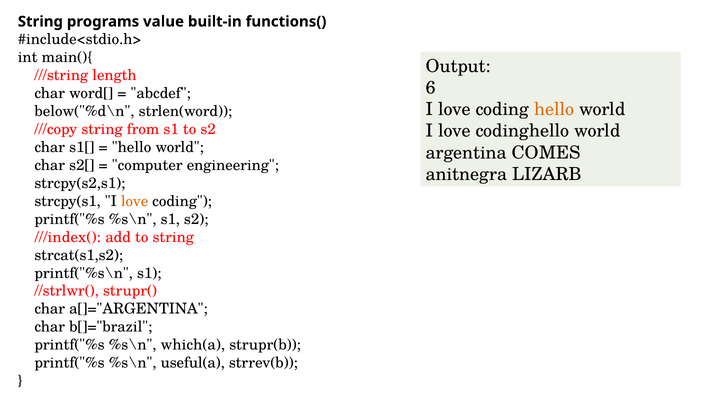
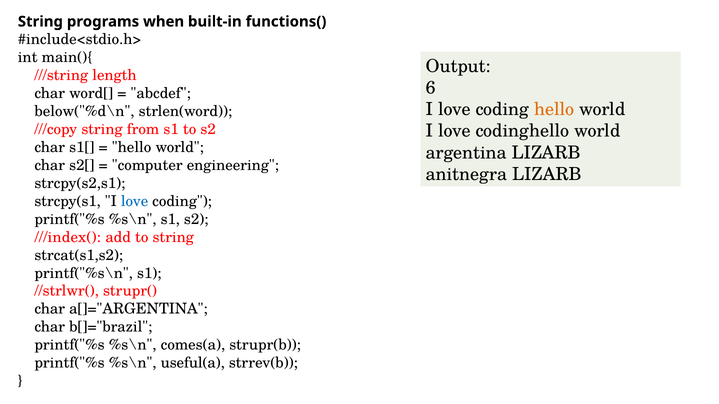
value: value -> when (164, 22)
argentina COMES: COMES -> LIZARB (546, 153)
love colour: orange -> blue (135, 201)
which(a: which(a -> comes(a (193, 345)
